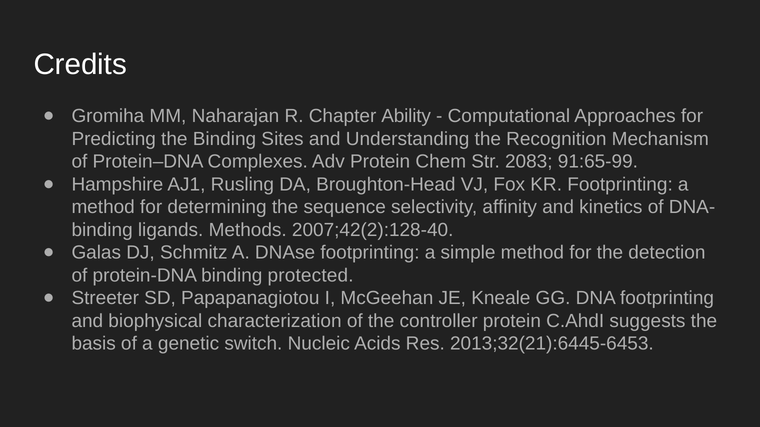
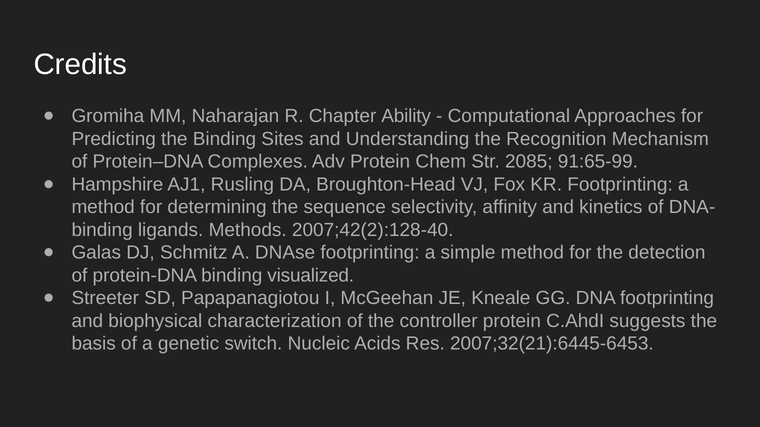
2083: 2083 -> 2085 (529, 162)
protected: protected -> visualized (311, 276)
2013;32(21):6445-6453: 2013;32(21):6445-6453 -> 2007;32(21):6445-6453 (552, 344)
